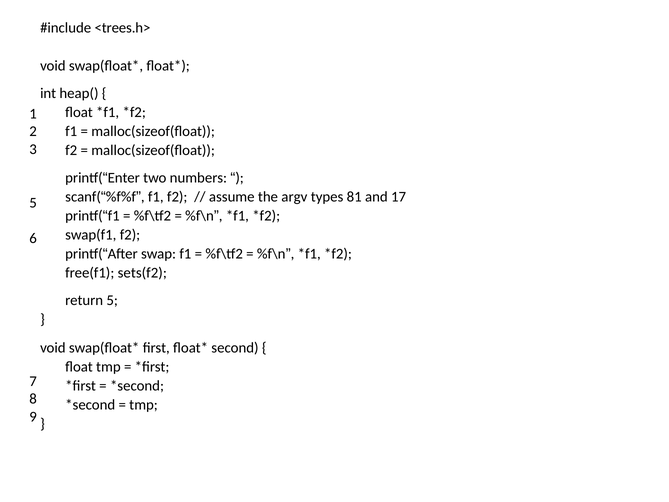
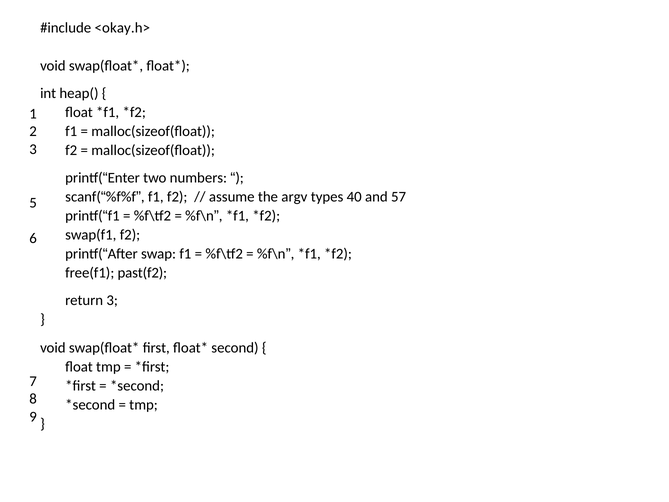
<trees.h>: <trees.h> -> <okay.h> (122, 28)
81: 81 -> 40 (354, 197)
17: 17 -> 57 (399, 197)
sets(f2: sets(f2 -> past(f2 (142, 273)
return 5: 5 -> 3 (112, 300)
